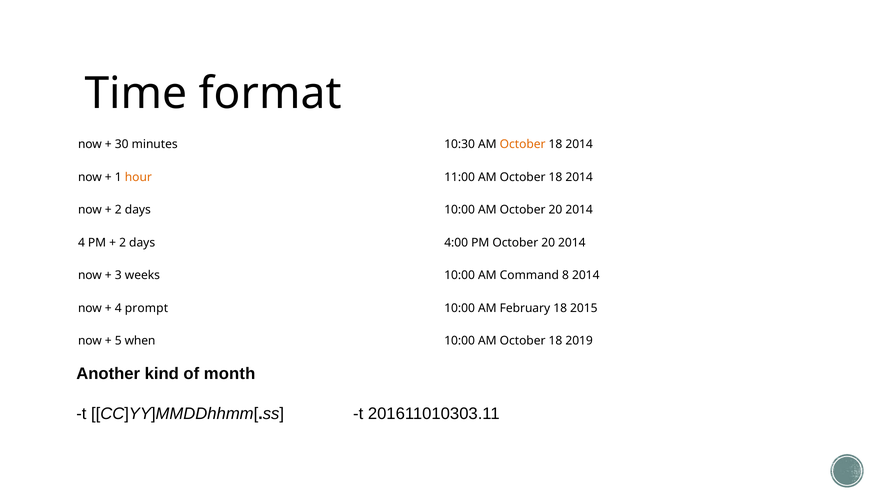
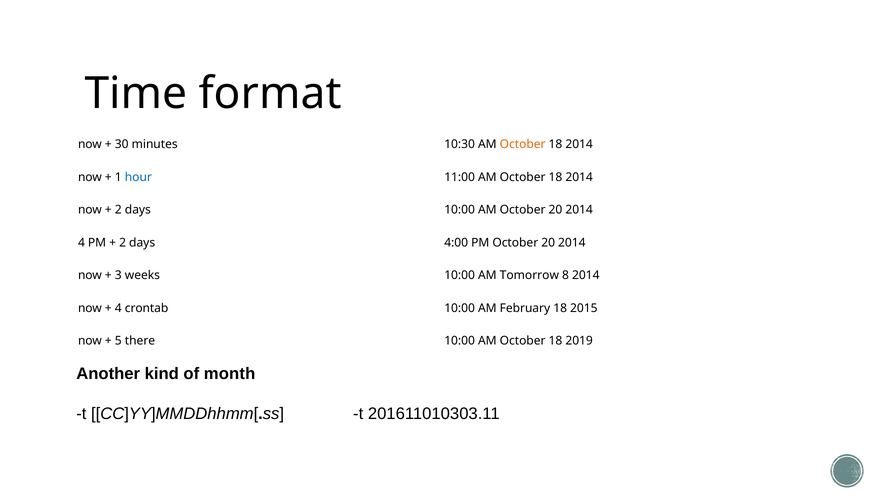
hour colour: orange -> blue (138, 177)
Command: Command -> Tomorrow (529, 275)
prompt: prompt -> crontab (147, 308)
when: when -> there (140, 341)
